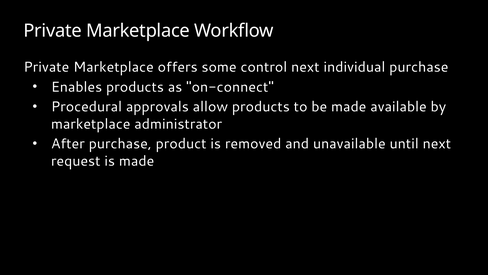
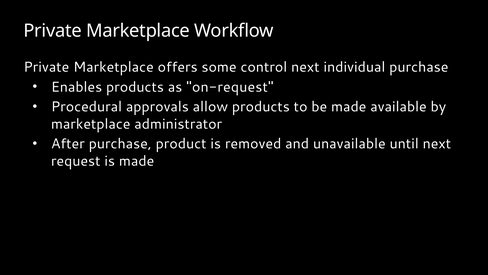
on-connect: on-connect -> on-request (230, 87)
